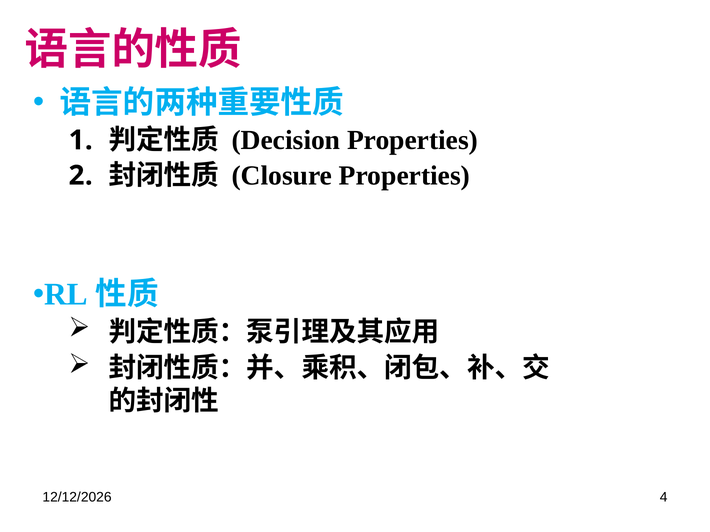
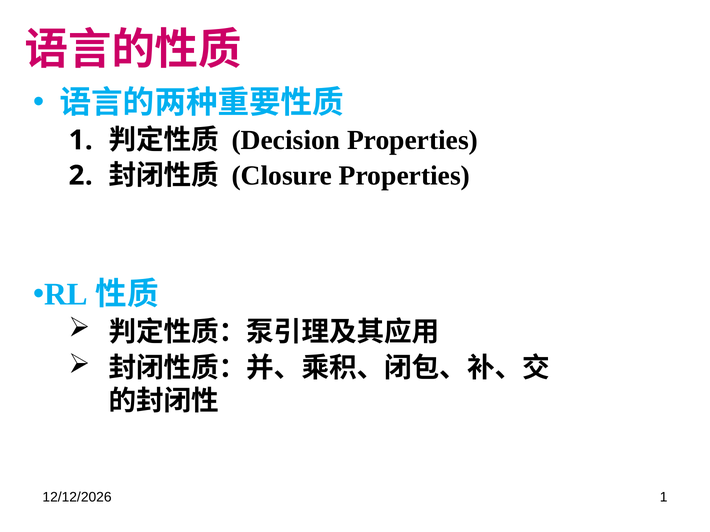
4: 4 -> 1 (664, 498)
